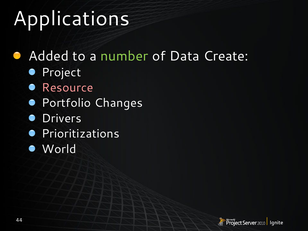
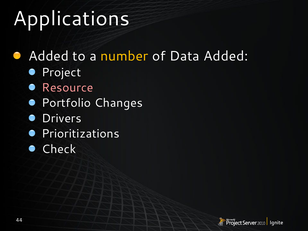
number colour: light green -> yellow (124, 56)
Data Create: Create -> Added (226, 56)
World: World -> Check (59, 149)
